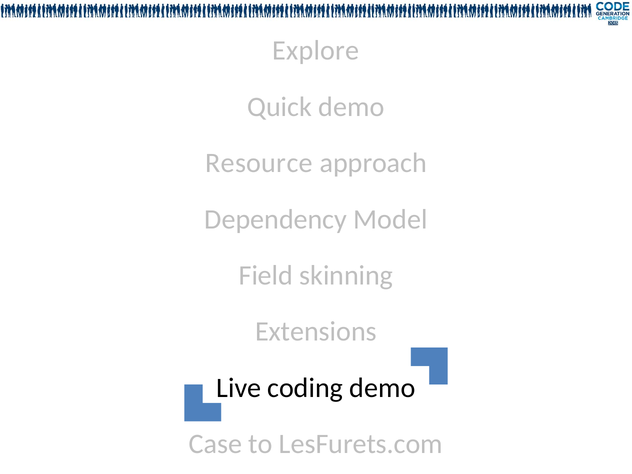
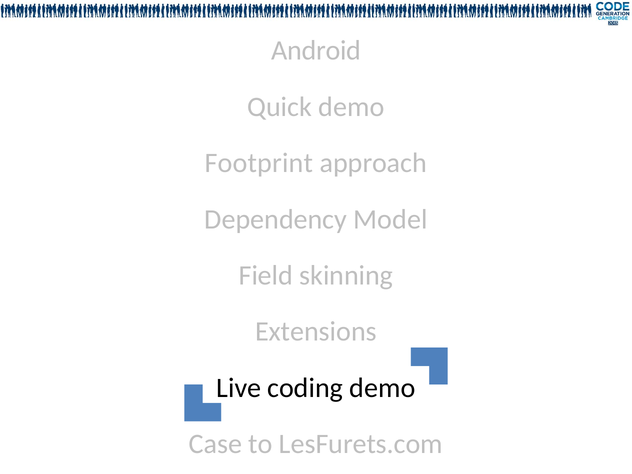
Explore: Explore -> Android (316, 51)
Resource: Resource -> Footprint (259, 163)
